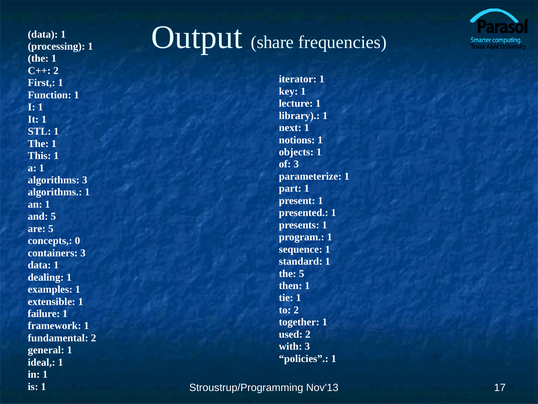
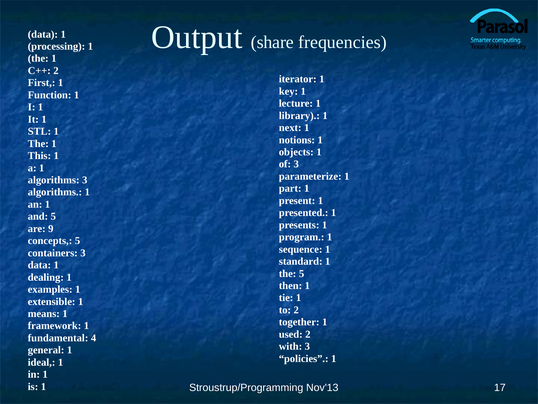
are 5: 5 -> 9 (51, 228)
concepts 0: 0 -> 5 (77, 241)
failure: failure -> means (44, 313)
fundamental 2: 2 -> 4 (94, 338)
